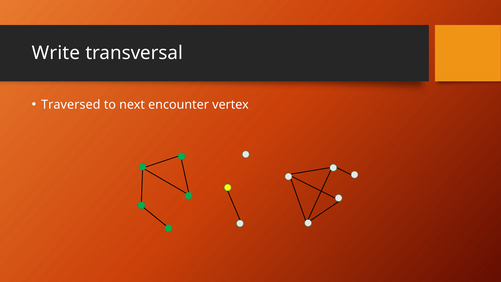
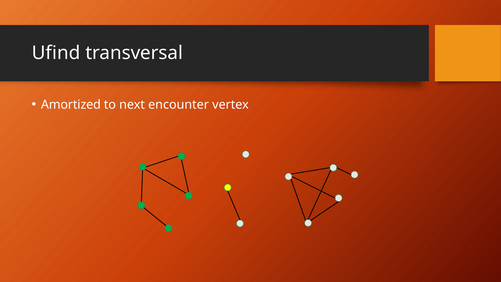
Write: Write -> Ufind (56, 53)
Traversed: Traversed -> Amortized (71, 105)
